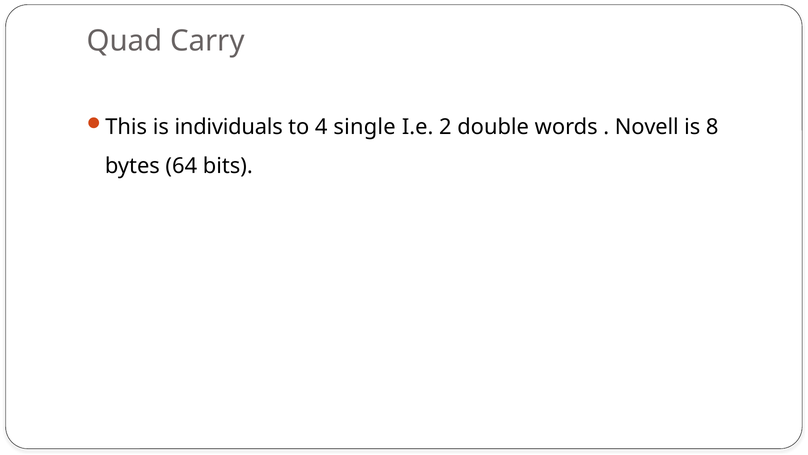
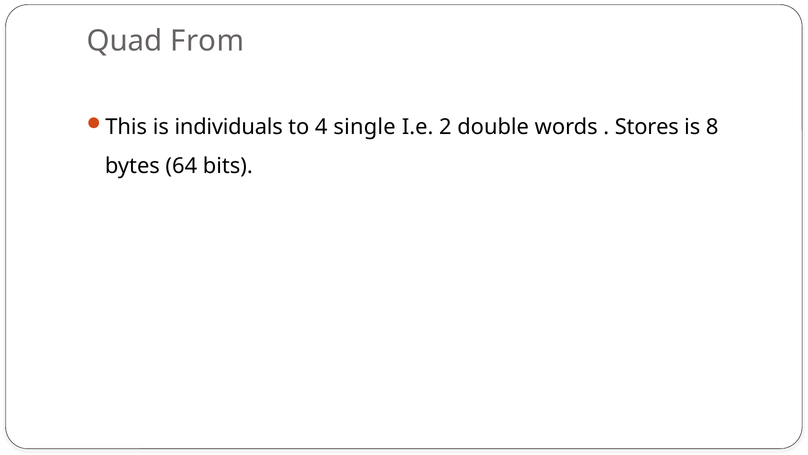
Carry: Carry -> From (207, 41)
Novell: Novell -> Stores (647, 127)
